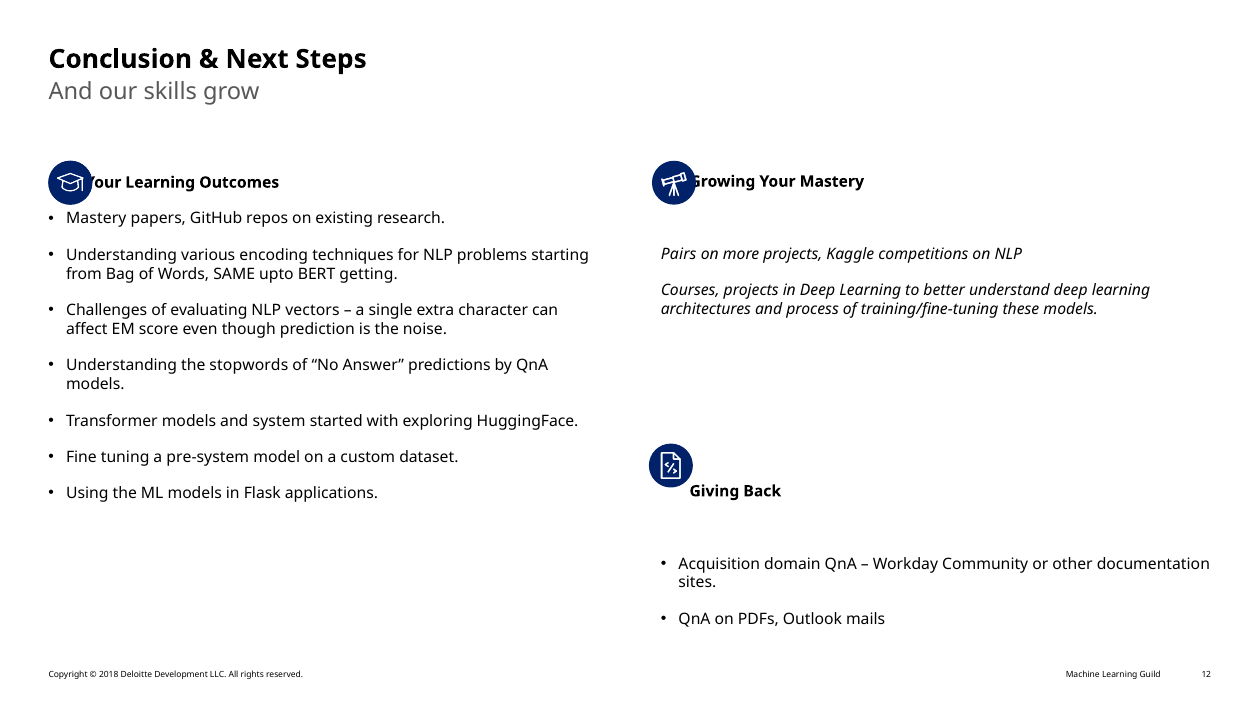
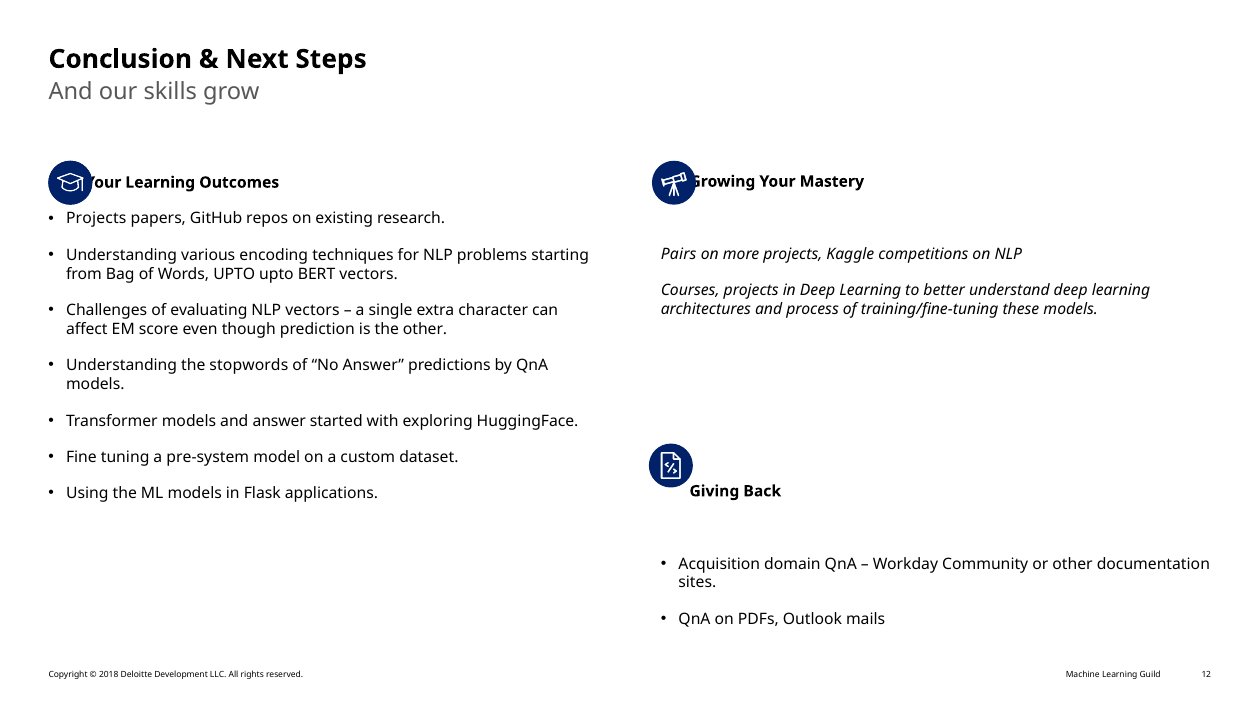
Mastery: Mastery -> Projects (96, 219)
Words SAME: SAME -> UPTO (234, 274)
BERT getting: getting -> vectors (369, 274)
the noise: noise -> other (425, 330)
and system: system -> answer (279, 421)
